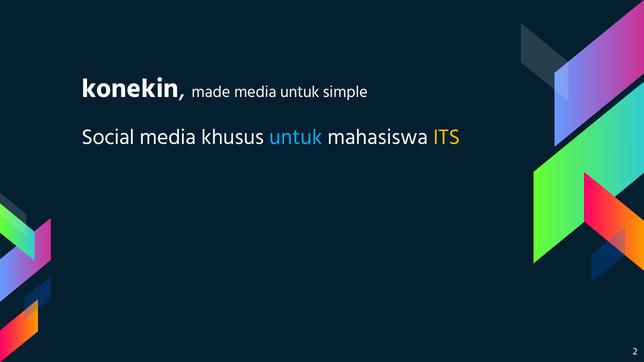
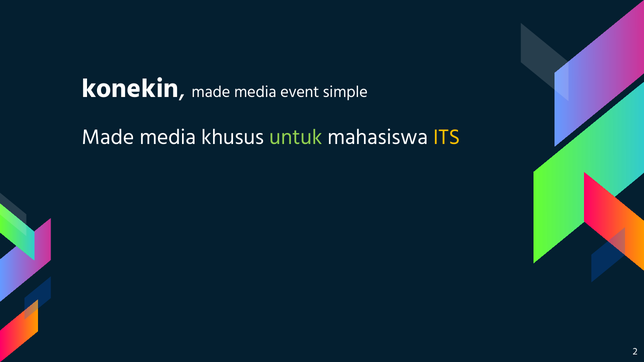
media untuk: untuk -> event (300, 92)
Social: Social -> Made (108, 137)
untuk colour: light blue -> light green (296, 137)
